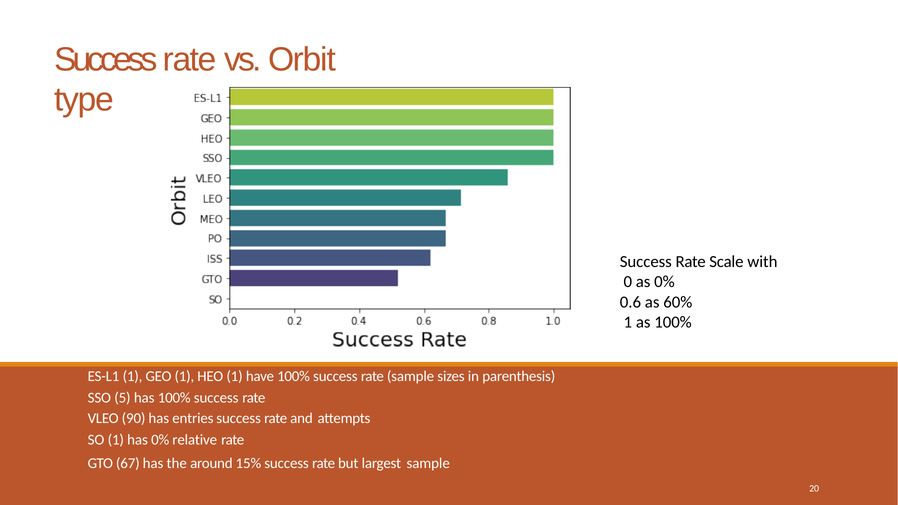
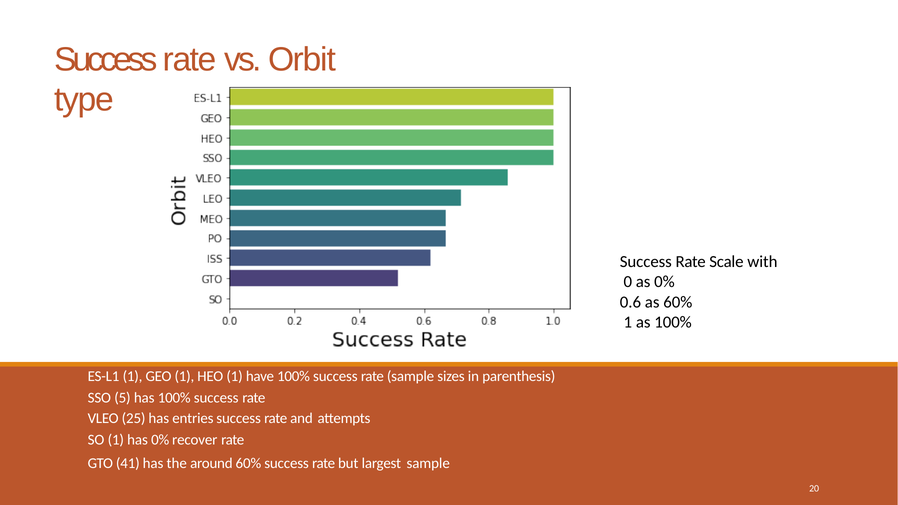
90: 90 -> 25 (134, 418)
relative: relative -> recover (195, 440)
67: 67 -> 41 (128, 463)
around 15%: 15% -> 60% (248, 463)
